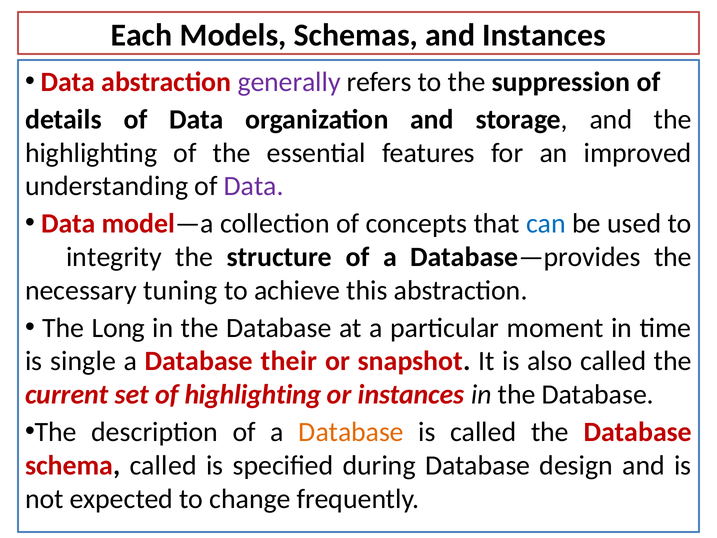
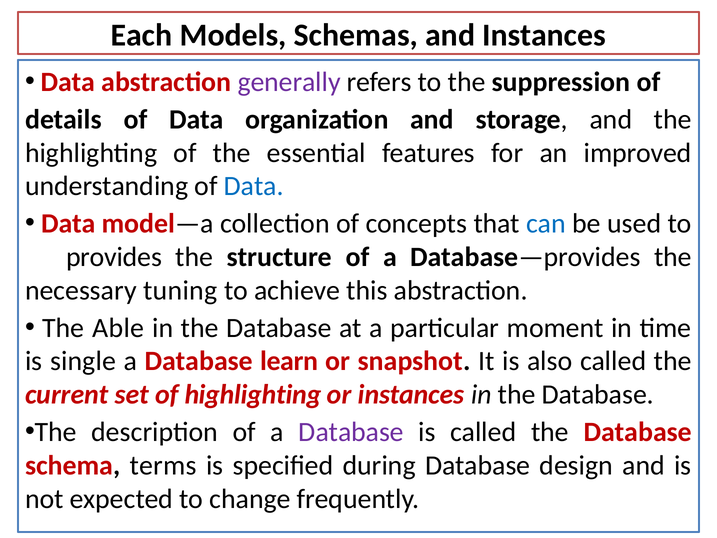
Data colour: purple -> blue (254, 186)
integrity: integrity -> provides (114, 257)
Long: Long -> Able (118, 328)
their: their -> learn (289, 361)
Database colour: orange -> purple (351, 432)
schema called: called -> terms (163, 465)
